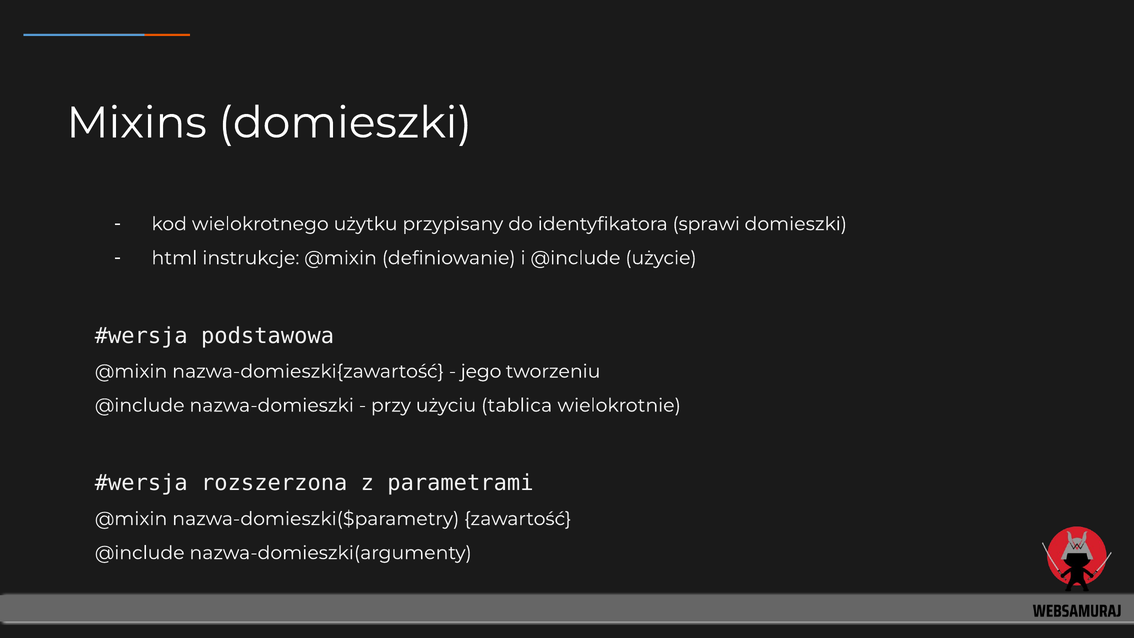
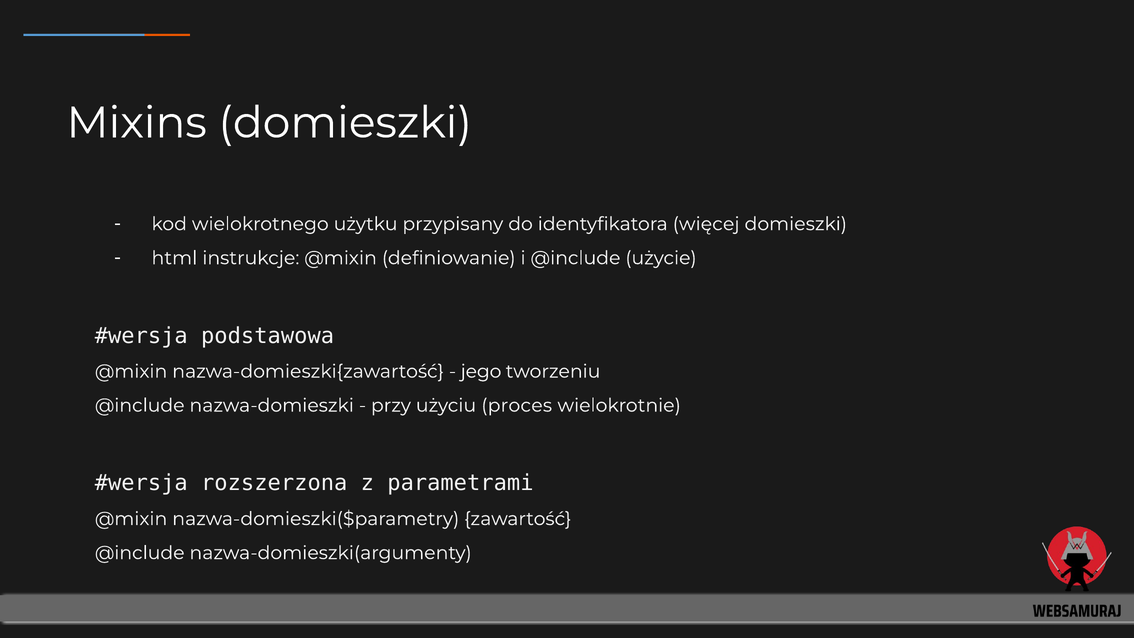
sprawi: sprawi -> więcej (706, 224)
tablica: tablica -> proces (517, 405)
